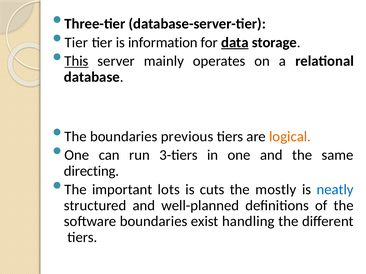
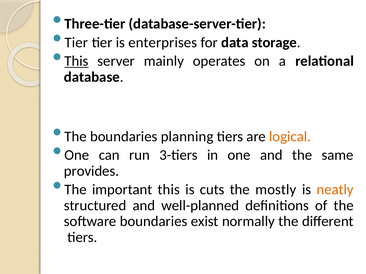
information: information -> enterprises (163, 43)
data underline: present -> none (235, 43)
previous: previous -> planning (187, 137)
directing: directing -> provides (91, 171)
important lots: lots -> this (169, 190)
neatly colour: blue -> orange (335, 190)
handling: handling -> normally (248, 222)
